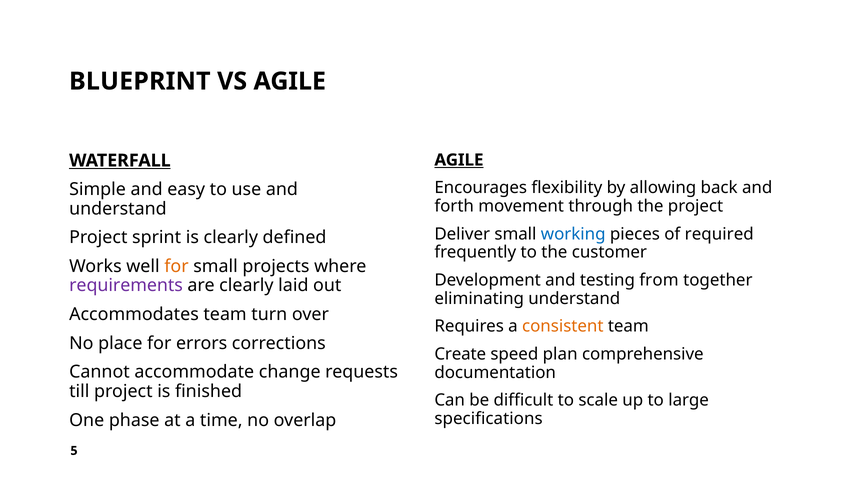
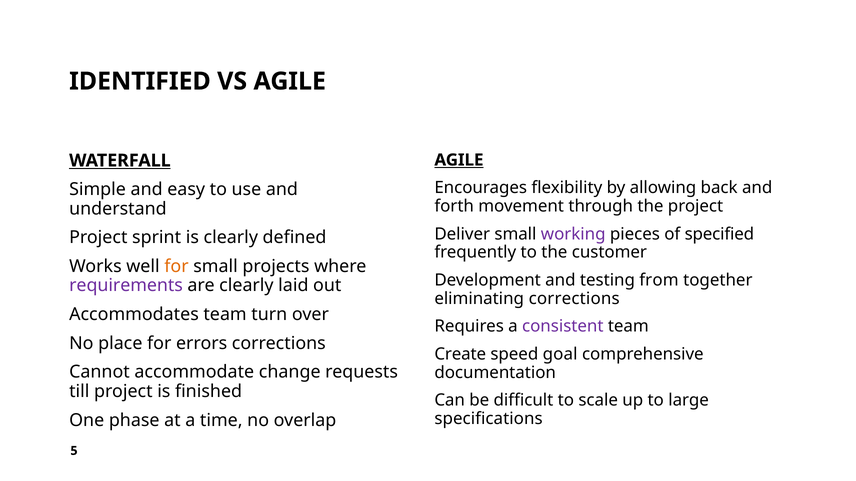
BLUEPRINT: BLUEPRINT -> IDENTIFIED (140, 81)
working colour: blue -> purple (573, 234)
required: required -> specified (719, 234)
eliminating understand: understand -> corrections (574, 299)
consistent colour: orange -> purple (563, 327)
plan: plan -> goal (560, 355)
